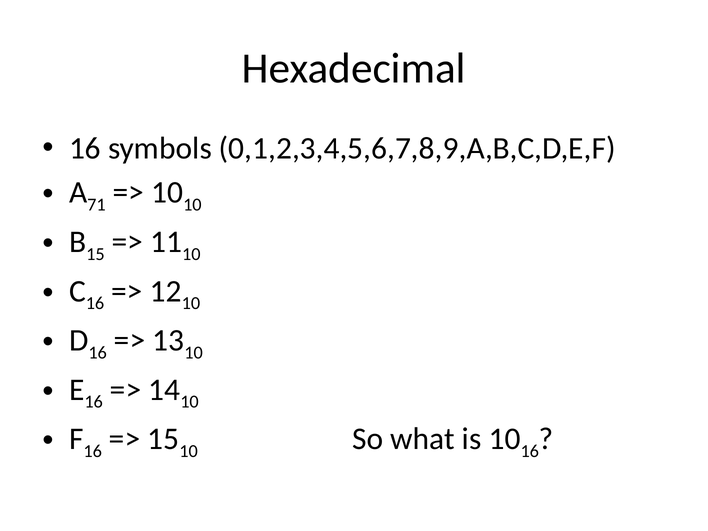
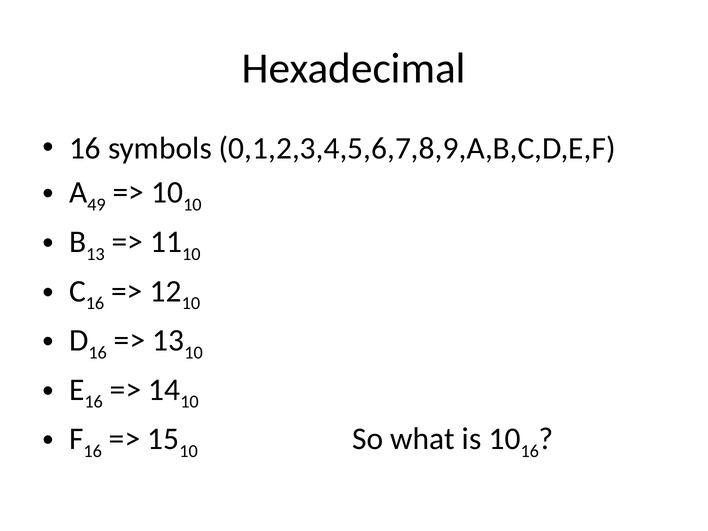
71: 71 -> 49 (96, 205)
15: 15 -> 13 (95, 254)
